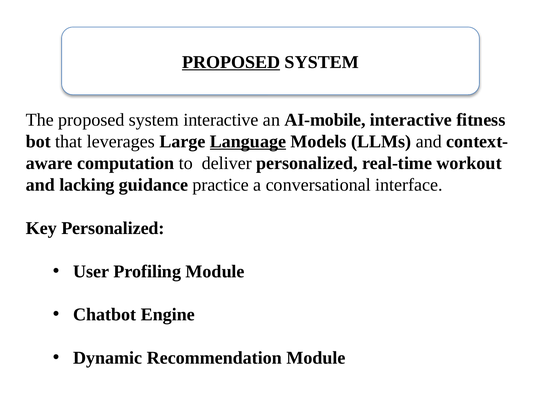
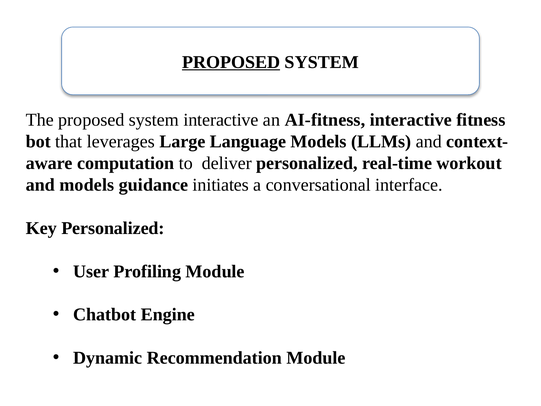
AI-mobile: AI-mobile -> AI-fitness (325, 120)
Language underline: present -> none (248, 141)
and lacking: lacking -> models (87, 185)
practice: practice -> initiates (221, 185)
